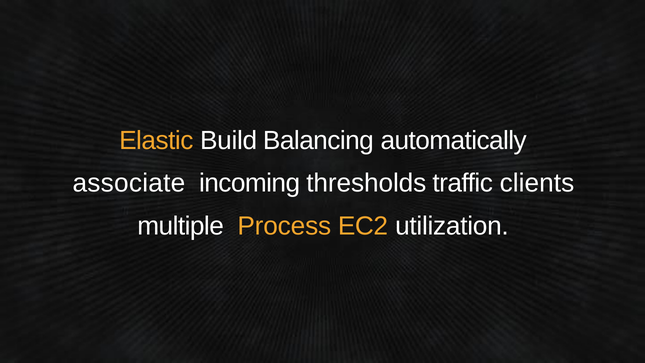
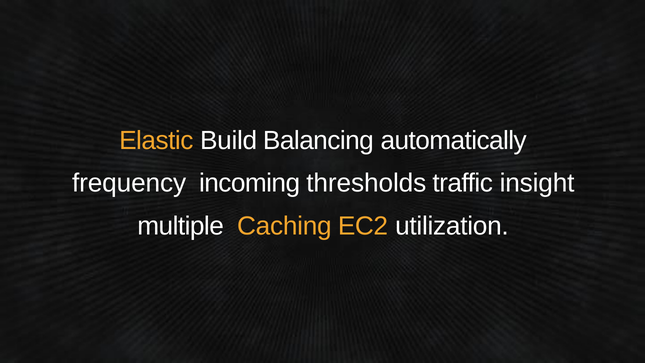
associate: associate -> frequency (129, 183)
clients: clients -> insight (537, 183)
Process: Process -> Caching (284, 226)
